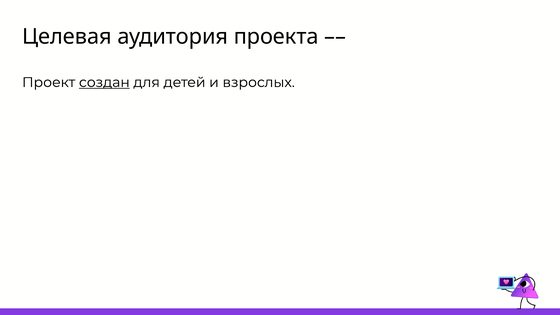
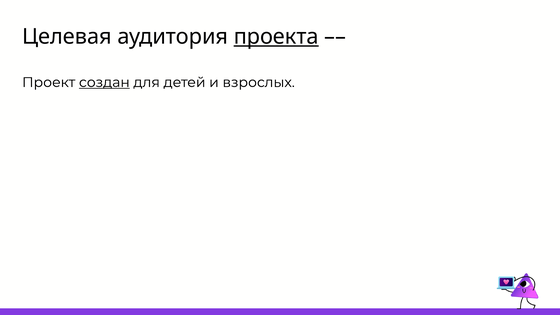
проекта underline: none -> present (276, 37)
